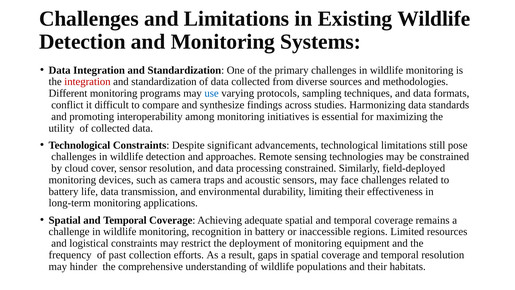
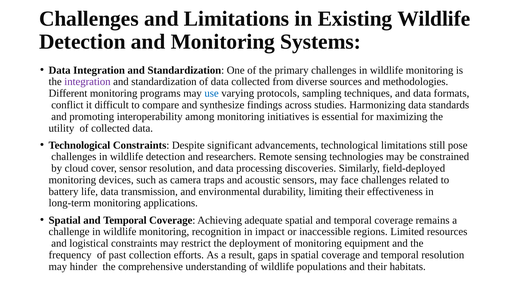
integration colour: red -> purple (87, 82)
approaches: approaches -> researchers (231, 157)
processing constrained: constrained -> discoveries (311, 168)
in battery: battery -> impact (270, 231)
